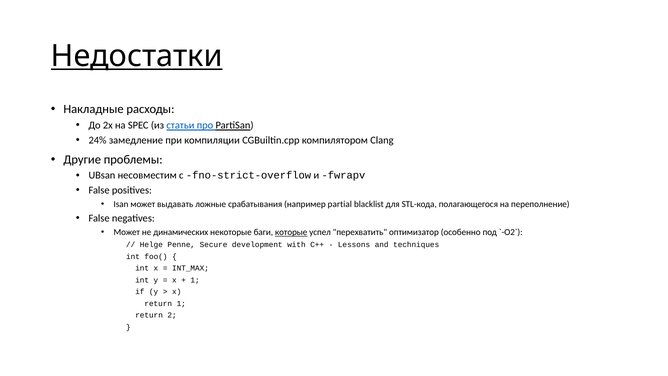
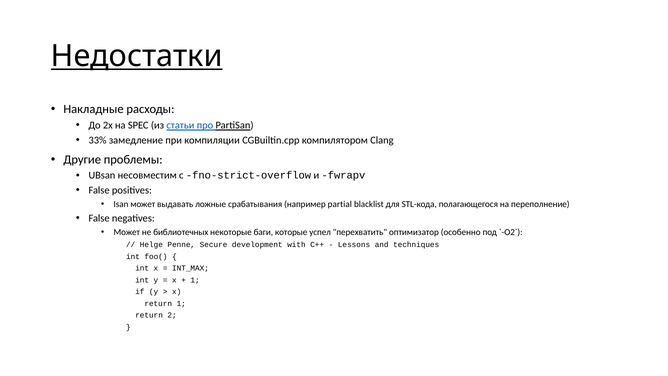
24%: 24% -> 33% (97, 140)
динамических: динамических -> библиотечных (181, 232)
которые underline: present -> none (291, 232)
